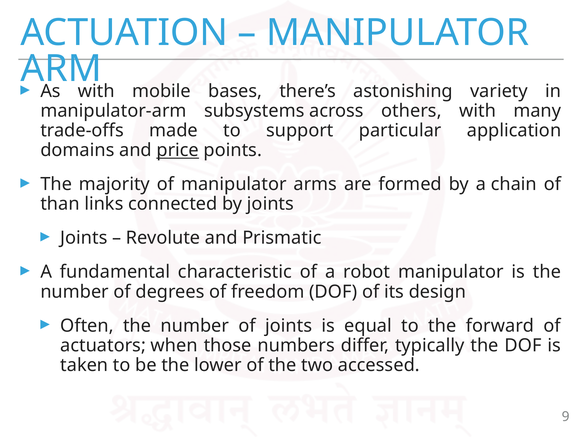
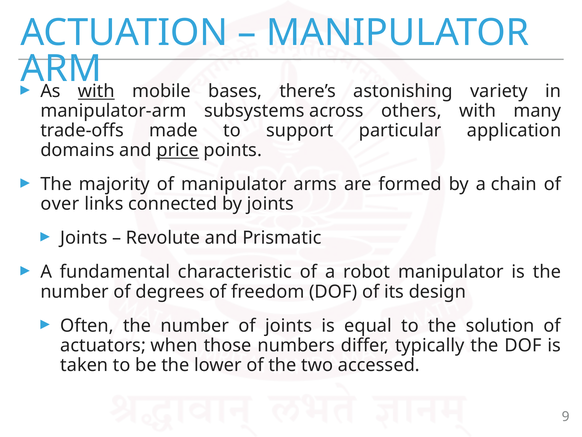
with underline: none -> present (96, 91)
than: than -> over (60, 204)
forward: forward -> solution (500, 325)
